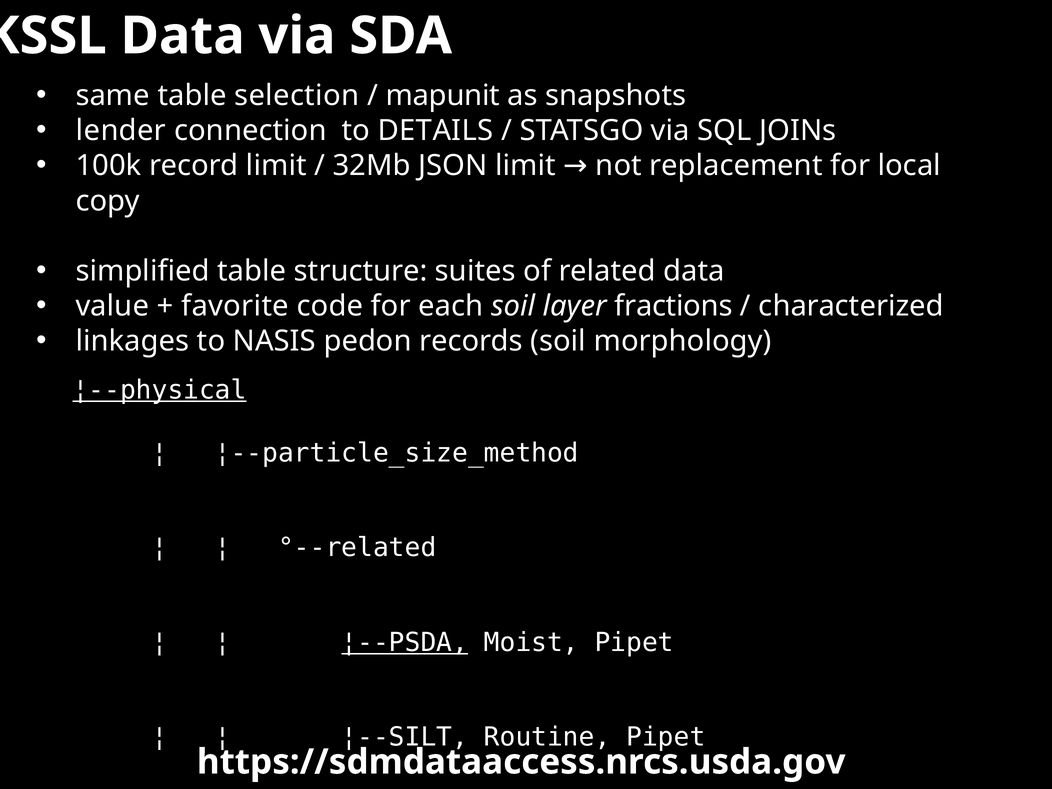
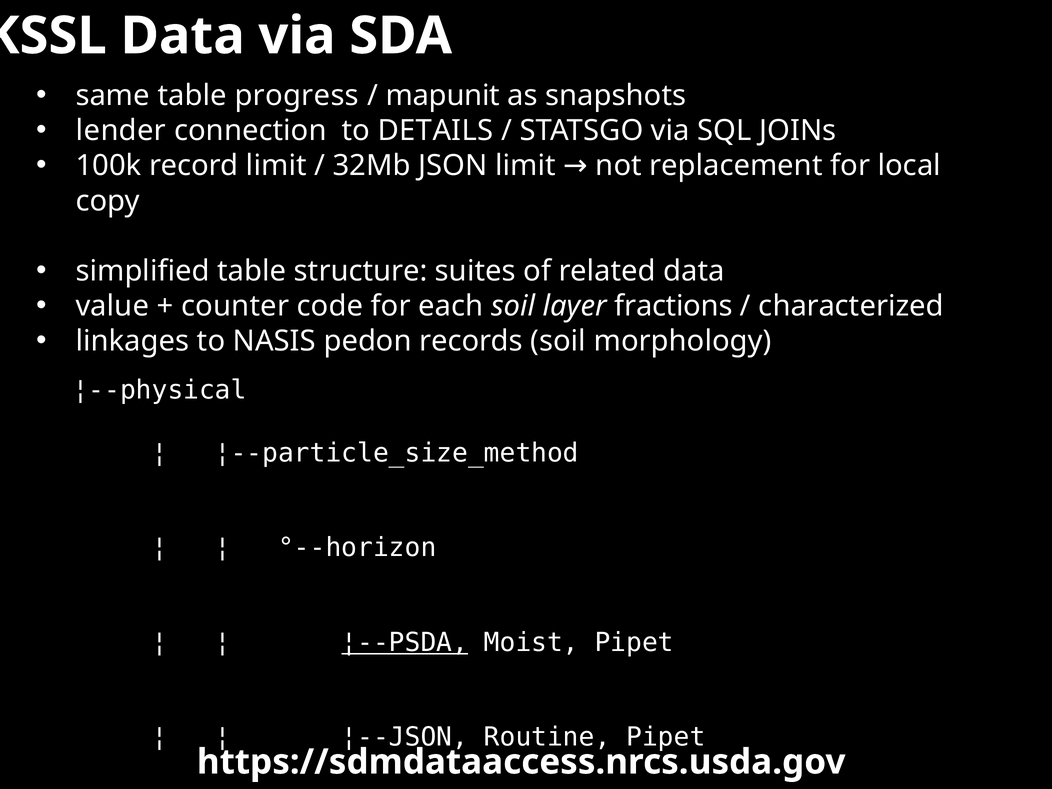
selection: selection -> progress (297, 96)
favorite: favorite -> counter (235, 306)
¦--physical underline: present -> none (160, 390)
°--related: °--related -> °--horizon (357, 548)
¦--SILT: ¦--SILT -> ¦--JSON (405, 737)
